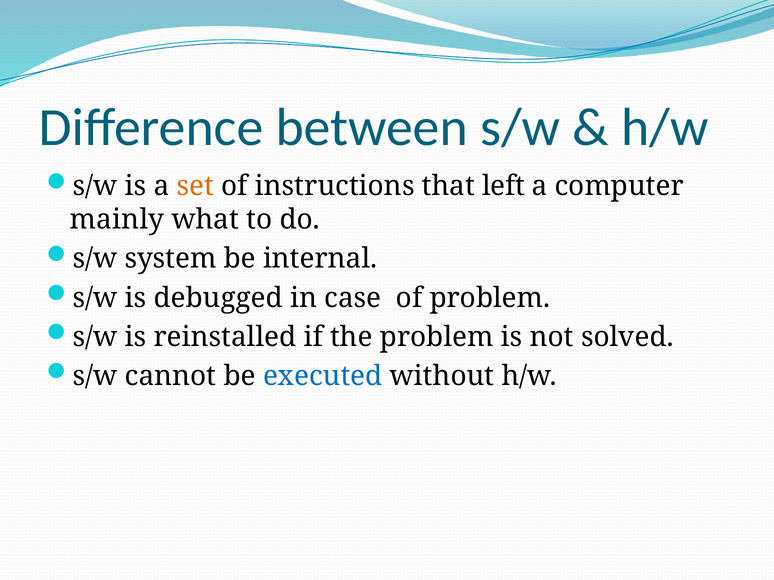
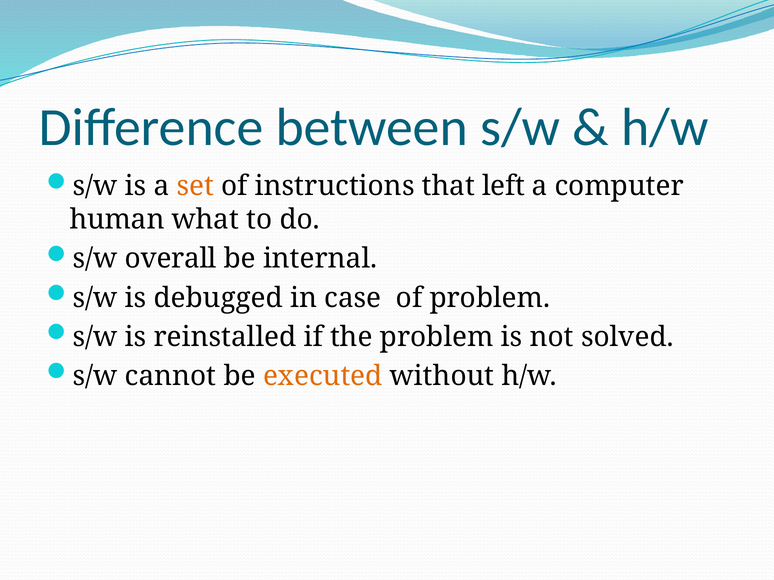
mainly: mainly -> human (117, 220)
system: system -> overall (171, 259)
executed colour: blue -> orange (323, 376)
